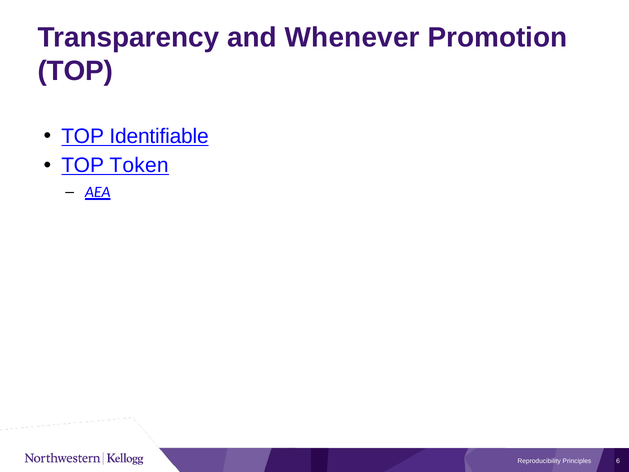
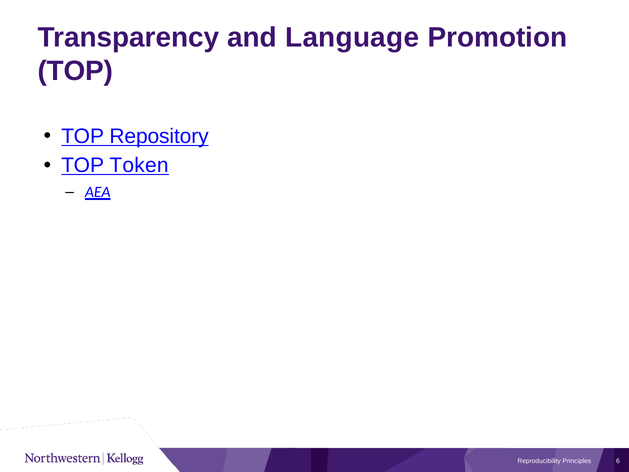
Whenever: Whenever -> Language (352, 37)
Identifiable: Identifiable -> Repository (159, 136)
